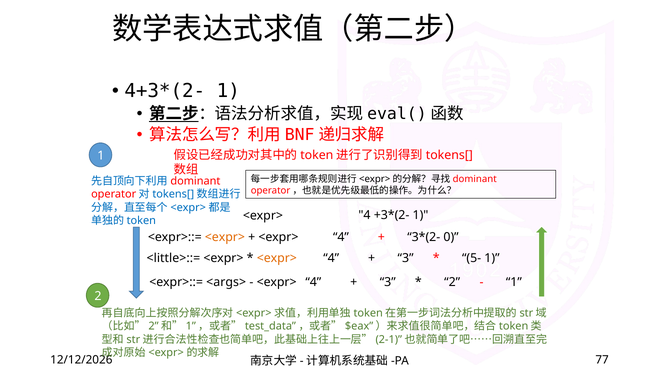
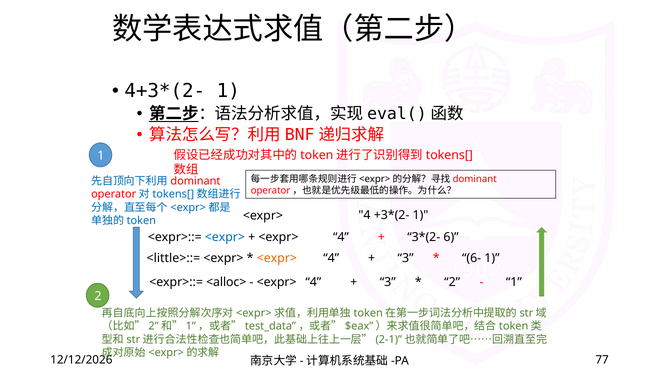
<expr> colour: orange -> blue (225, 238)
0: 0 -> 6 (451, 238)
5-: 5- -> 6- (472, 259)
<args>: <args> -> <alloc> (226, 282)
